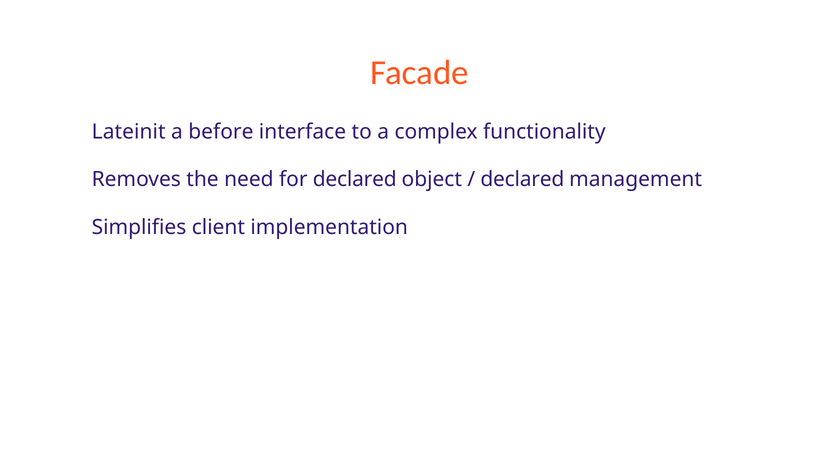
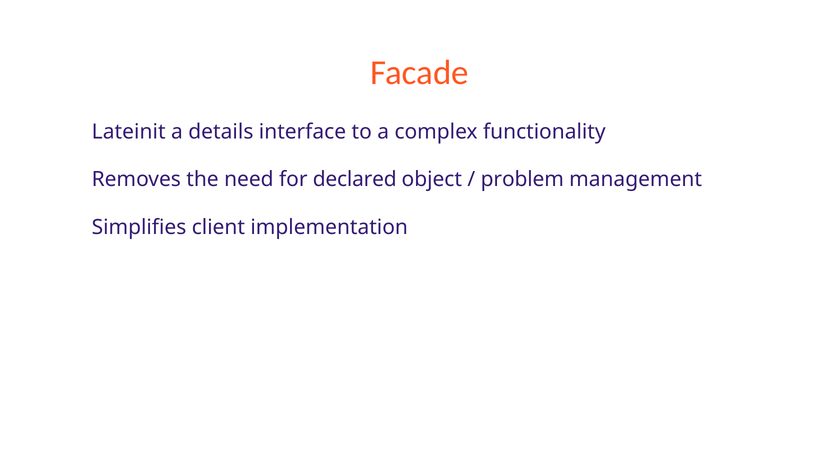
before: before -> details (221, 132)
declared: declared -> problem (522, 180)
